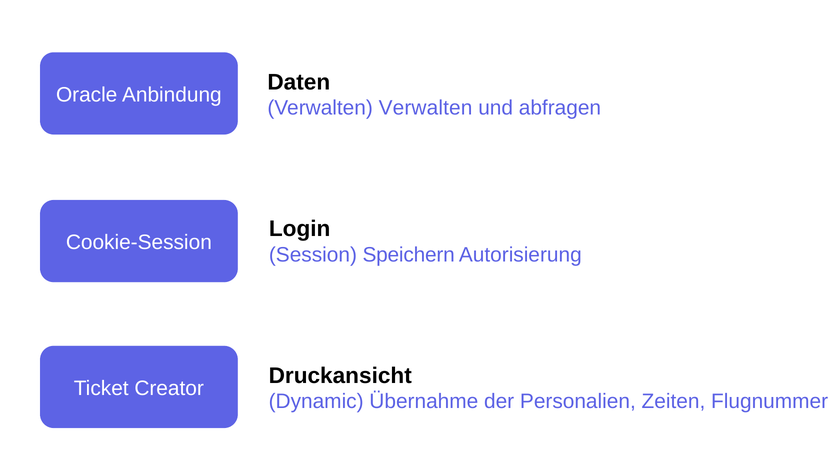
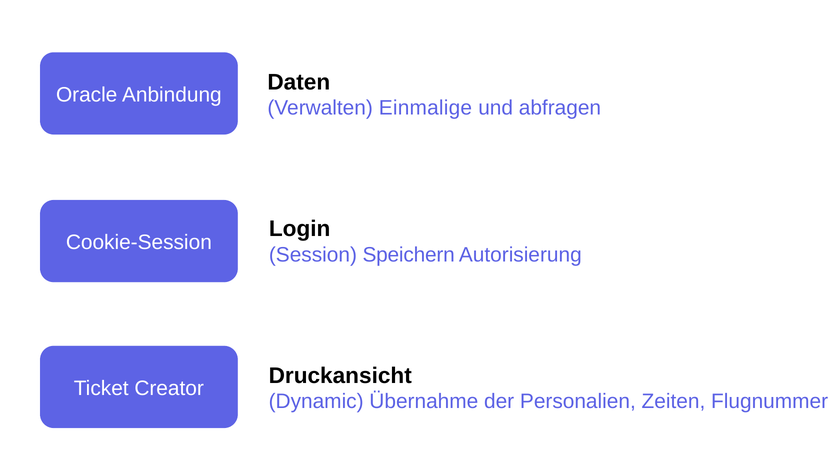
Verwalten Verwalten: Verwalten -> Einmalige (425, 108)
